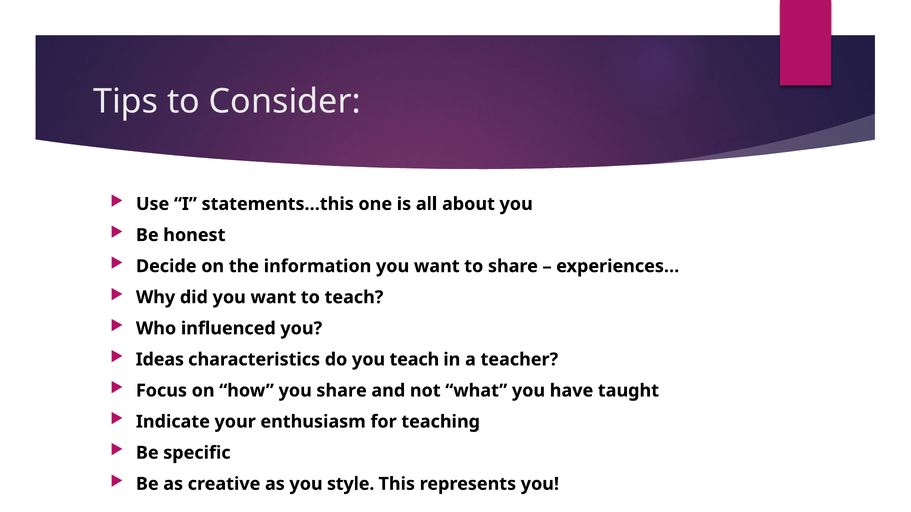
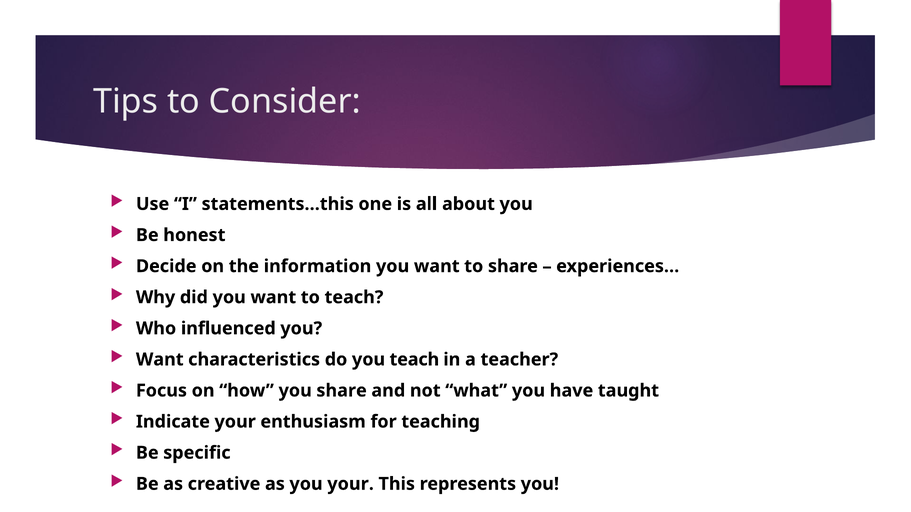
Ideas: Ideas -> Want (160, 360)
you style: style -> your (351, 484)
